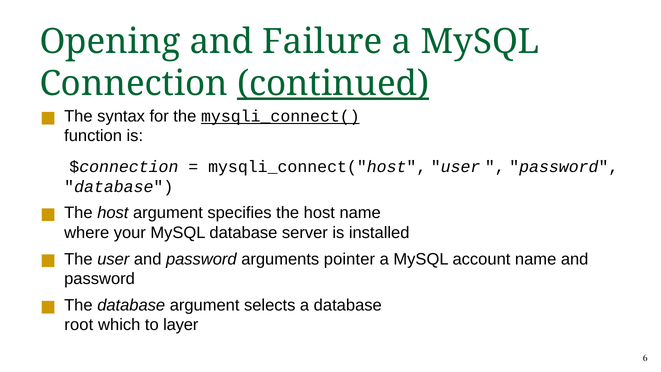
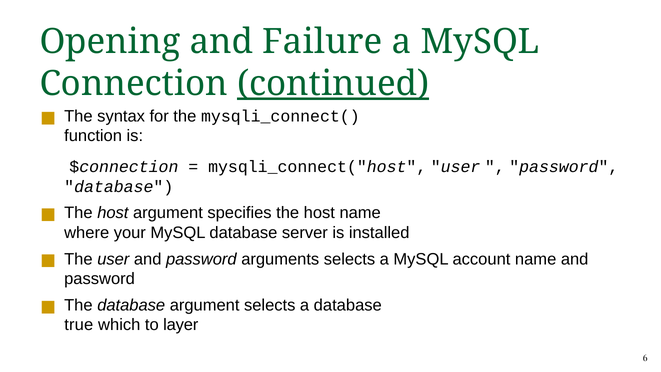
mysqli_connect( underline: present -> none (280, 116)
arguments pointer: pointer -> selects (350, 259)
root: root -> true (79, 325)
